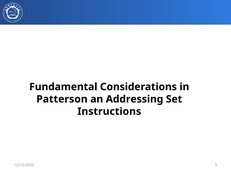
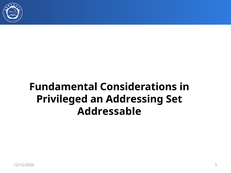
Patterson: Patterson -> Privileged (62, 99)
Instructions: Instructions -> Addressable (109, 112)
